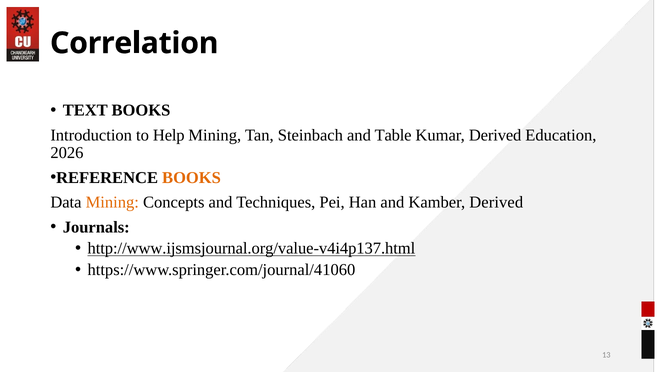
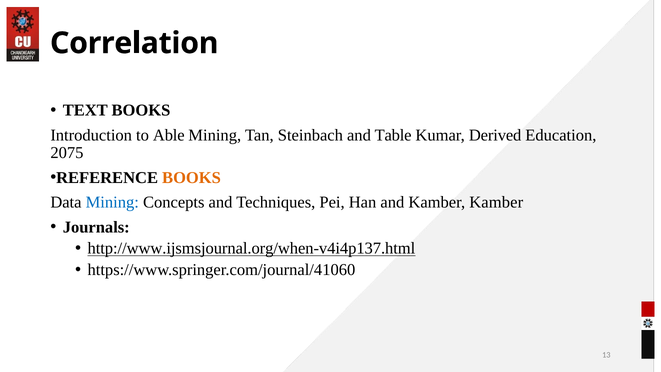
Help: Help -> Able (169, 135)
2026: 2026 -> 2075 (67, 153)
Mining colour: orange -> blue (112, 202)
Kamber Derived: Derived -> Kamber (496, 202)
http://www.ijsmsjournal.org/value-v4i4p137.html: http://www.ijsmsjournal.org/value-v4i4p137.html -> http://www.ijsmsjournal.org/when-v4i4p137.html (251, 248)
